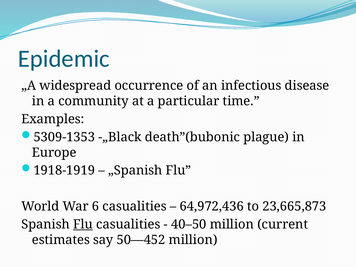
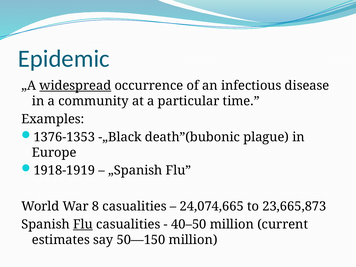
widespread underline: none -> present (75, 86)
5309-1353: 5309-1353 -> 1376-1353 (64, 137)
6: 6 -> 8 (96, 206)
64,972,436: 64,972,436 -> 24,074,665 (212, 206)
50—452: 50—452 -> 50—150 (141, 240)
